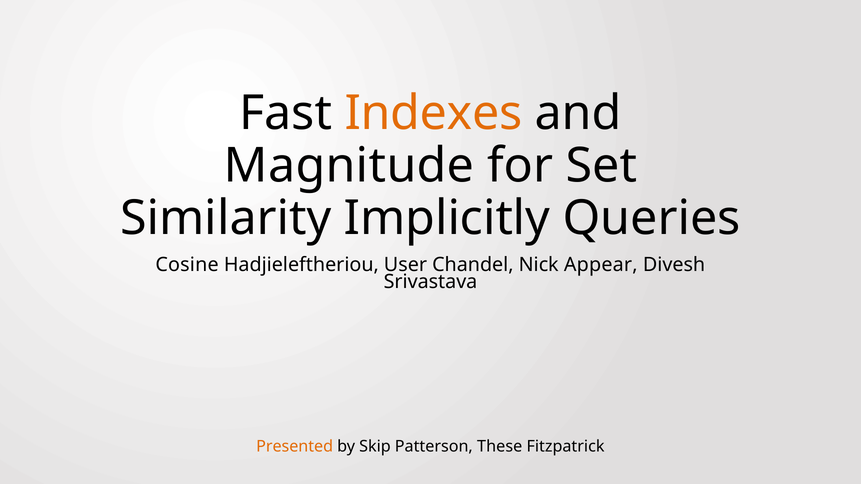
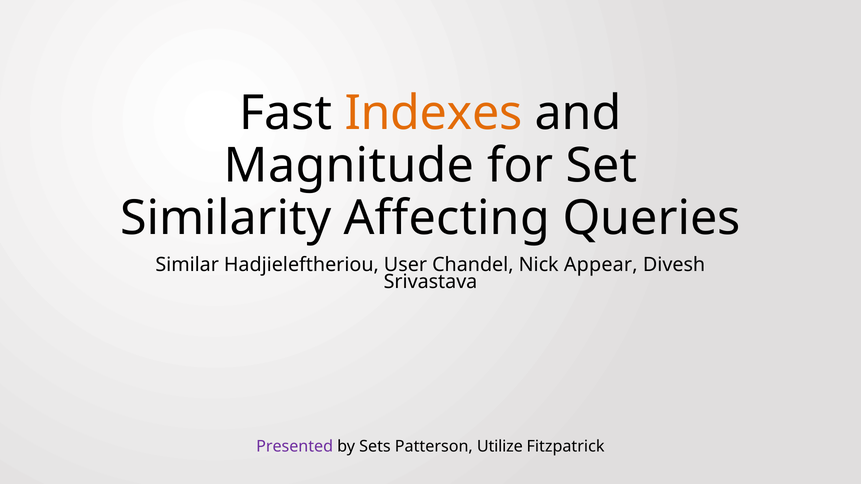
Implicitly: Implicitly -> Affecting (447, 218)
Cosine: Cosine -> Similar (187, 265)
Presented colour: orange -> purple (295, 447)
Skip: Skip -> Sets (375, 447)
These: These -> Utilize (500, 447)
